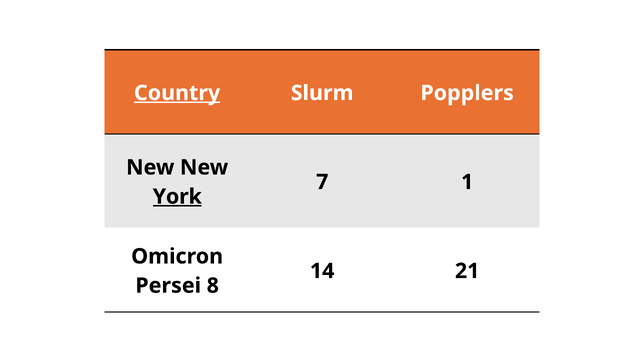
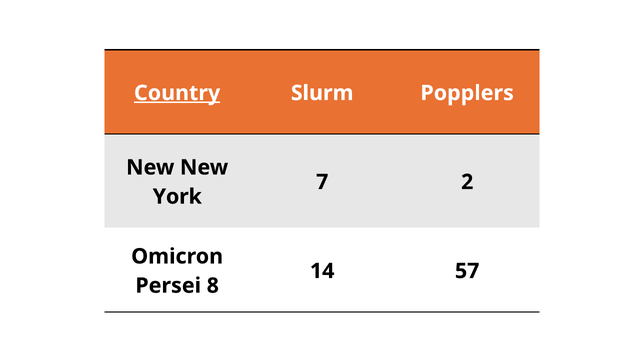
1: 1 -> 2 (467, 182)
York underline: present -> none (177, 197)
21: 21 -> 57 (467, 271)
